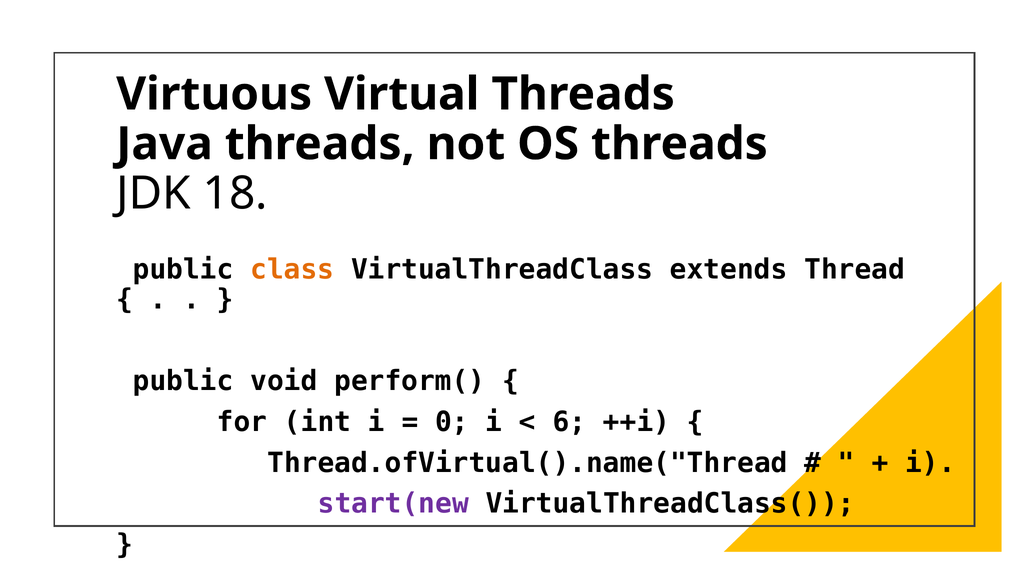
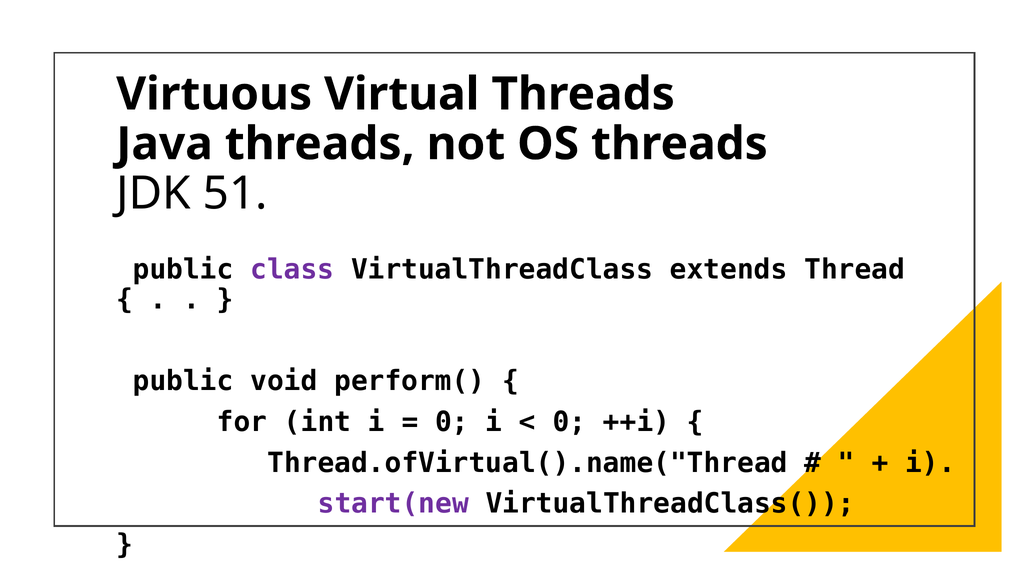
18: 18 -> 51 (235, 194)
class colour: orange -> purple (292, 269)
6: 6 -> 0 (569, 422)
